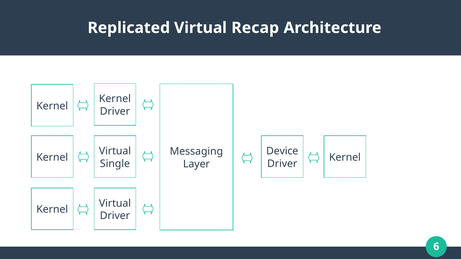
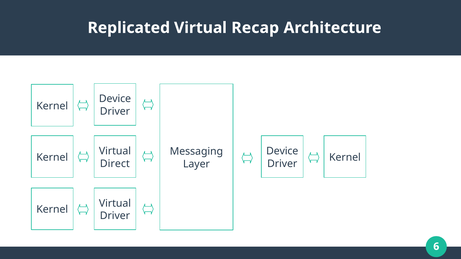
Kernel: Kernel -> Device (115, 99)
Single: Single -> Direct (115, 164)
